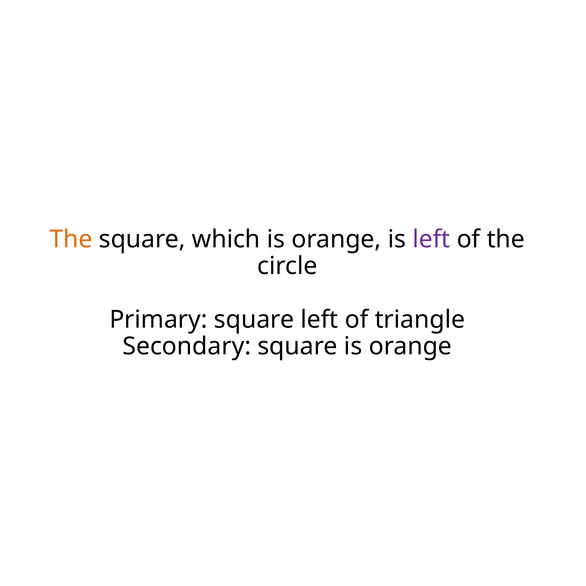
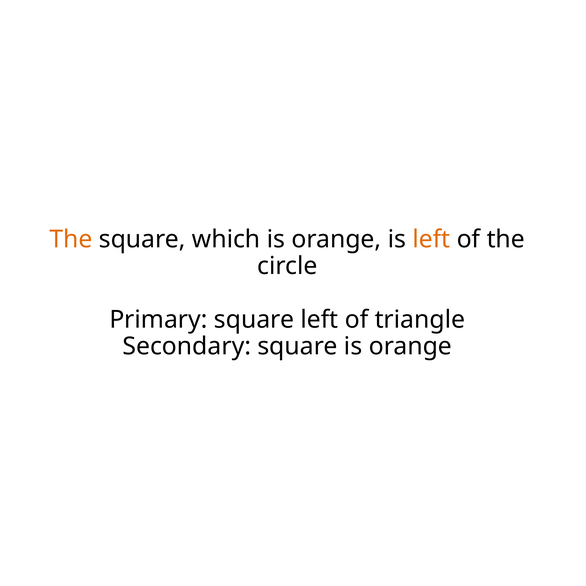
left colour: purple -> orange (431, 239)
